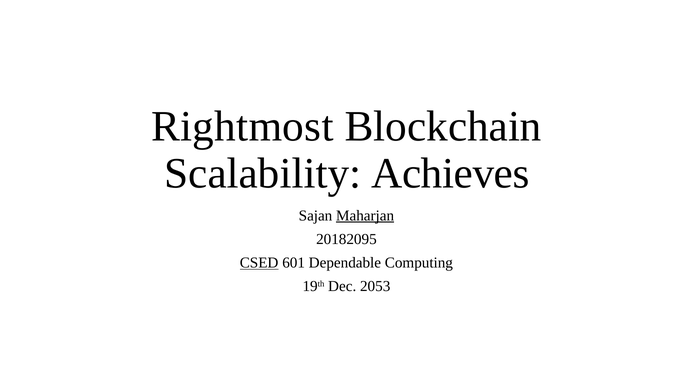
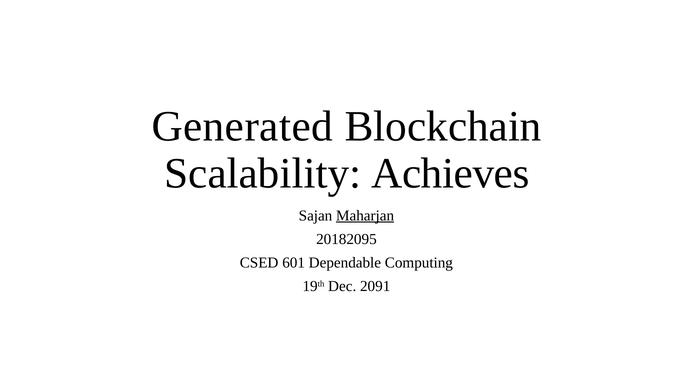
Rightmost: Rightmost -> Generated (242, 126)
CSED underline: present -> none (259, 263)
2053: 2053 -> 2091 (375, 286)
